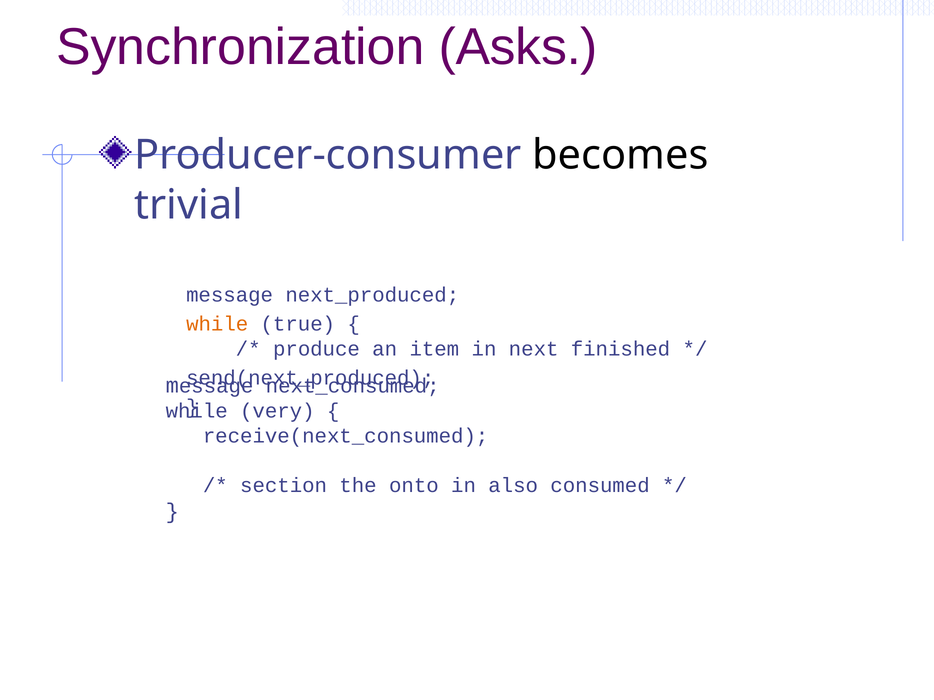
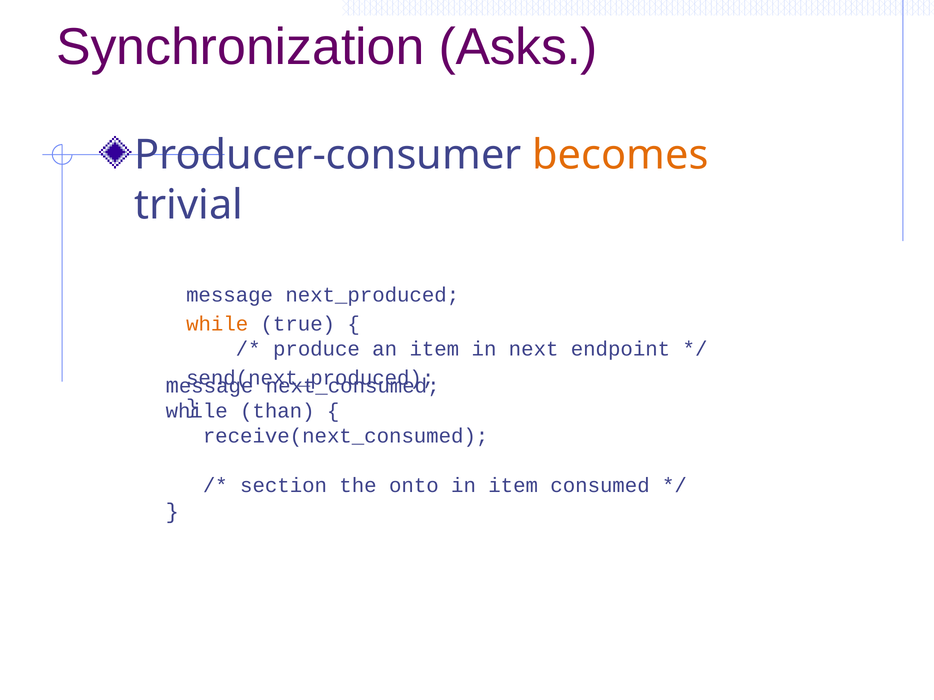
becomes colour: black -> orange (620, 155)
finished: finished -> endpoint (620, 349)
very: very -> than (277, 411)
in also: also -> item (513, 486)
